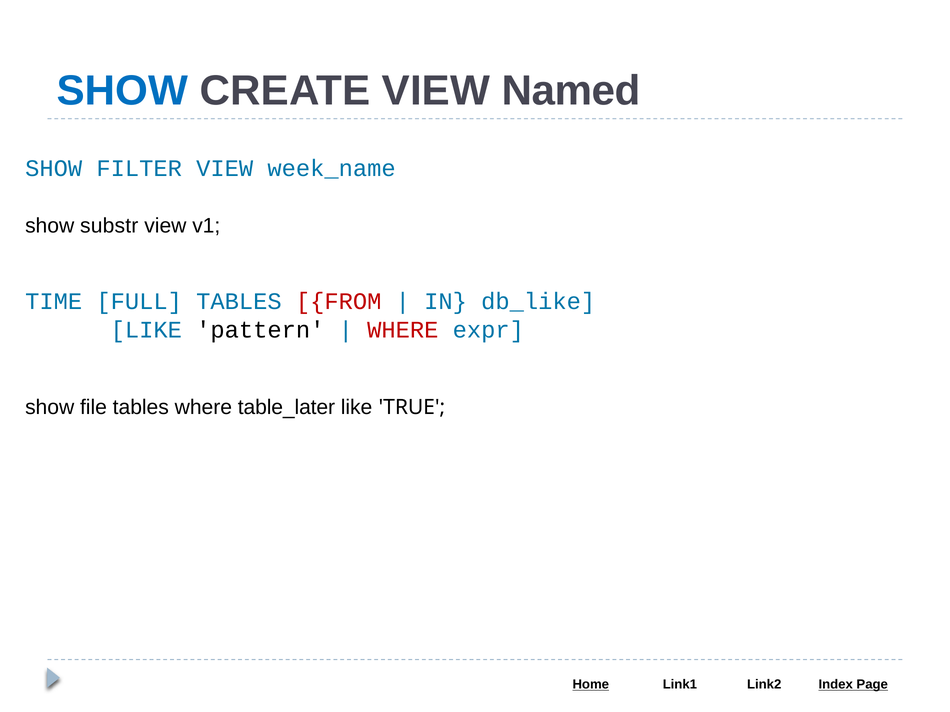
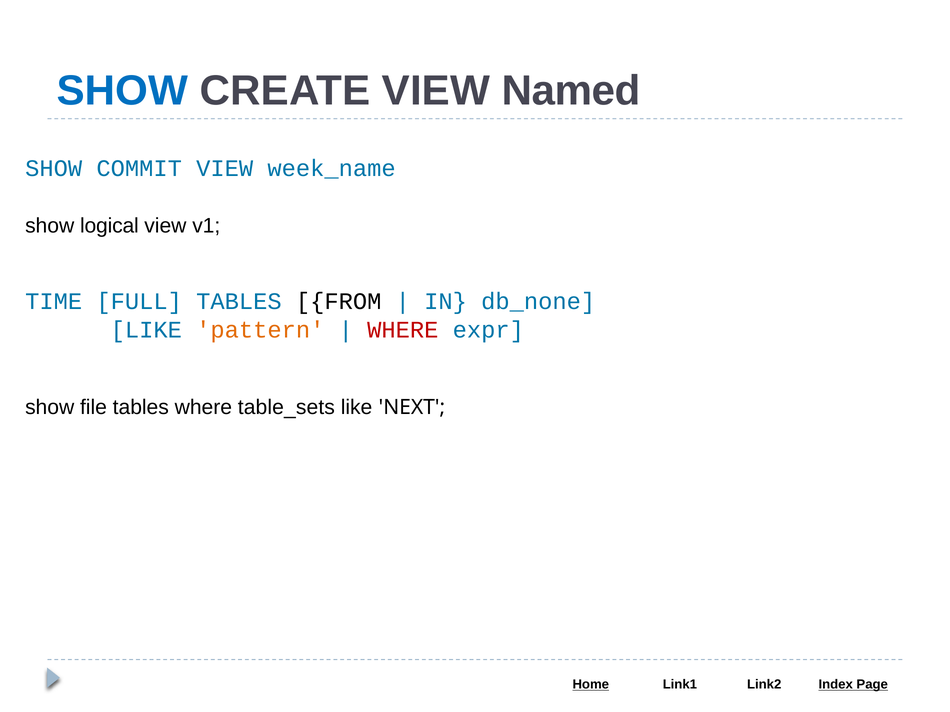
FILTER: FILTER -> COMMIT (139, 169)
substr: substr -> logical (109, 226)
FROM colour: red -> black (339, 302)
db_like: db_like -> db_none (538, 302)
pattern colour: black -> orange (260, 330)
table_later: table_later -> table_sets (286, 408)
TRUE: TRUE -> NEXT (412, 408)
